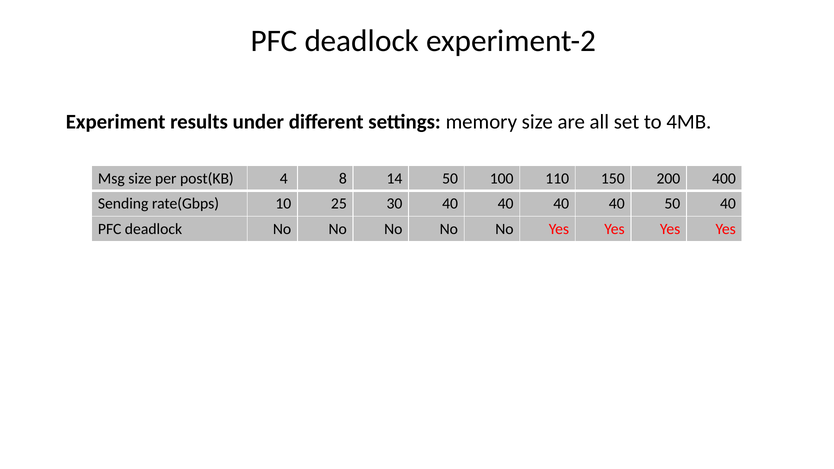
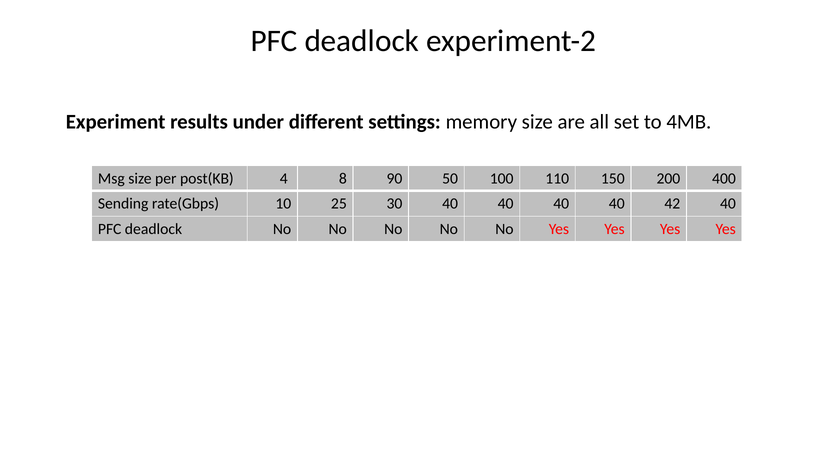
14: 14 -> 90 (394, 178)
40 50: 50 -> 42 (672, 204)
